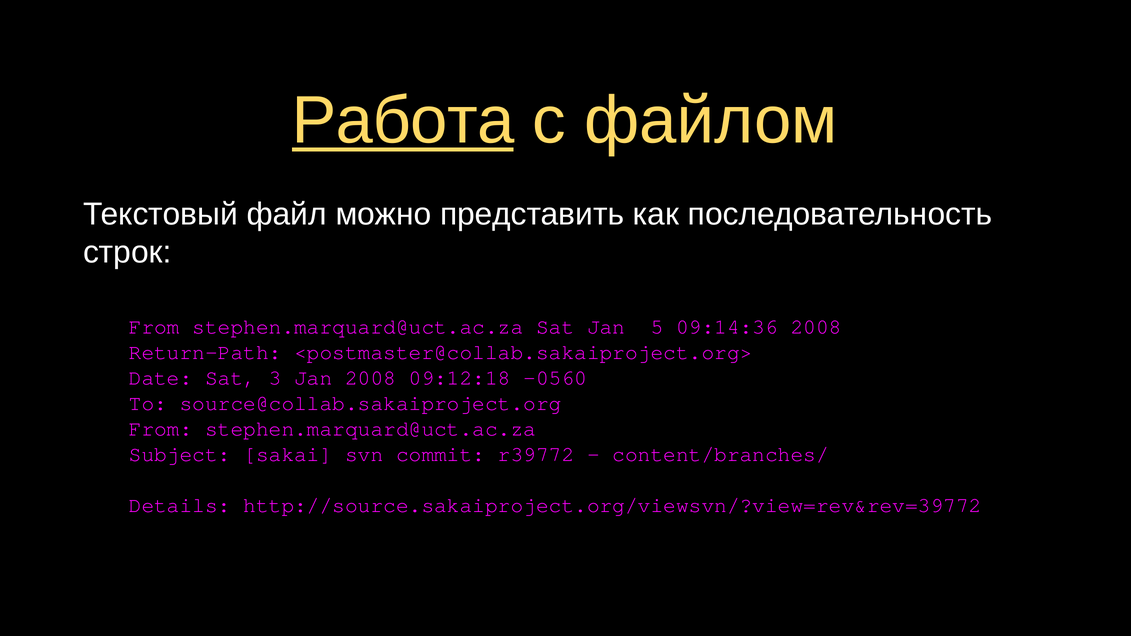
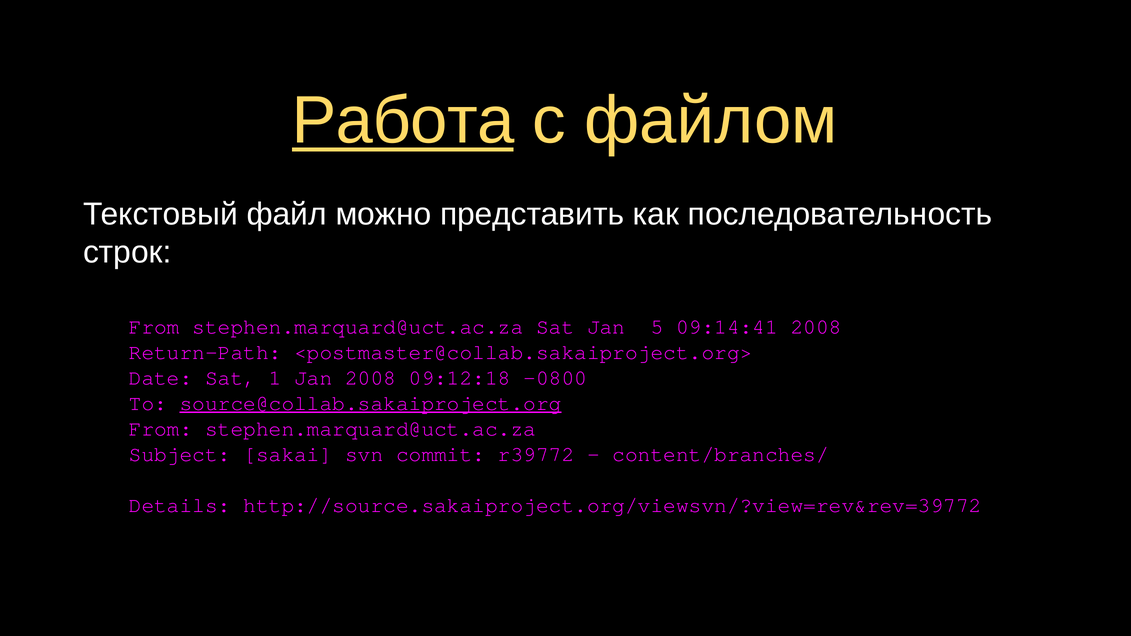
09:14:36: 09:14:36 -> 09:14:41 (727, 327)
3: 3 -> 1 (275, 378)
-0560: -0560 -> -0800 (555, 378)
source@collab.sakaiproject.org underline: none -> present (371, 403)
